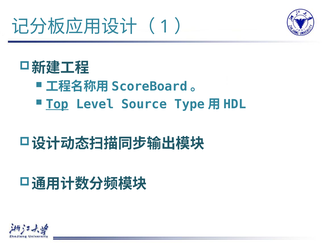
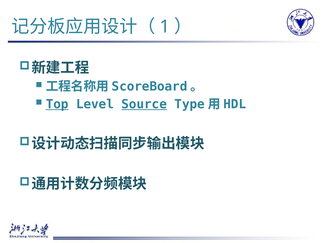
Source underline: none -> present (144, 104)
